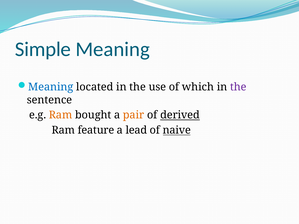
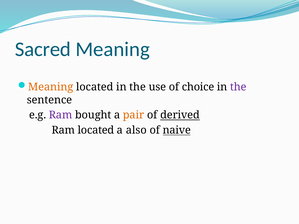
Simple: Simple -> Sacred (43, 49)
Meaning colour: blue -> orange (51, 87)
which: which -> choice (198, 87)
Ram colour: orange -> purple (61, 115)
Ram feature: feature -> located (96, 130)
lead: lead -> also (136, 130)
